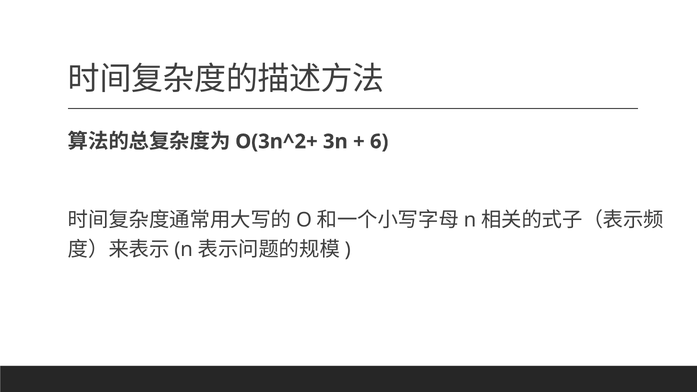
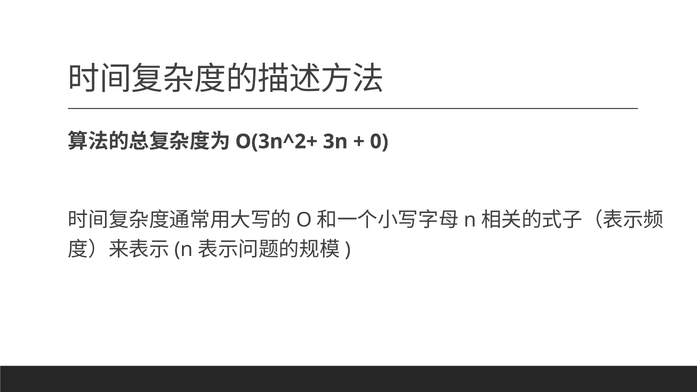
6: 6 -> 0 (379, 142)
